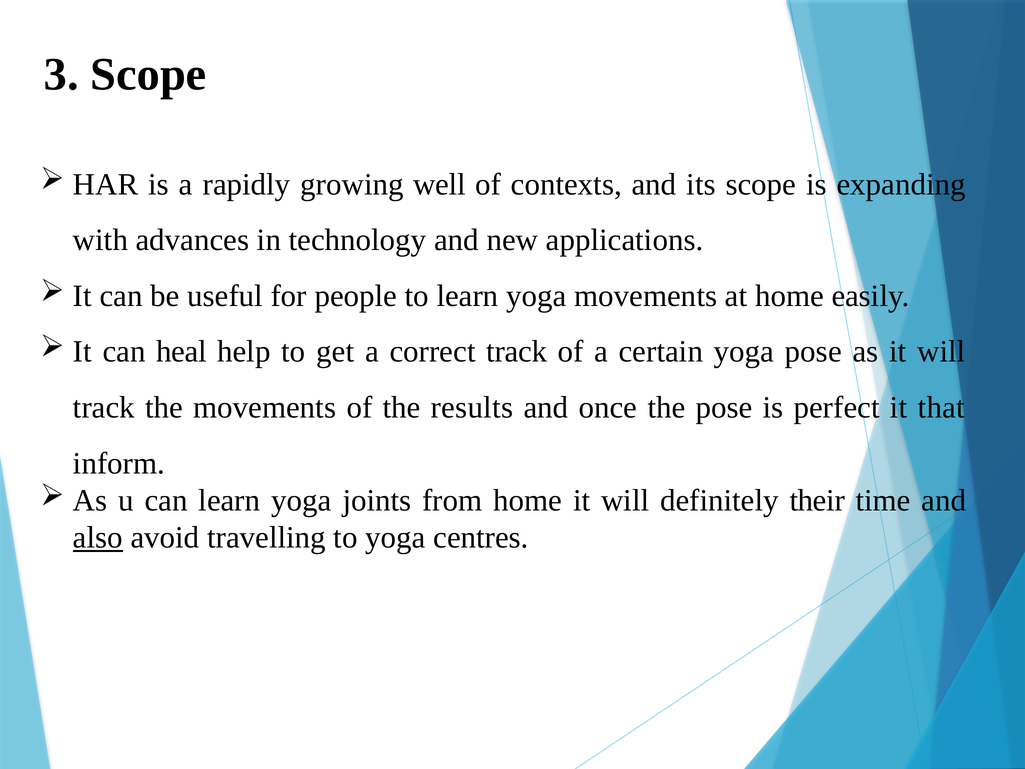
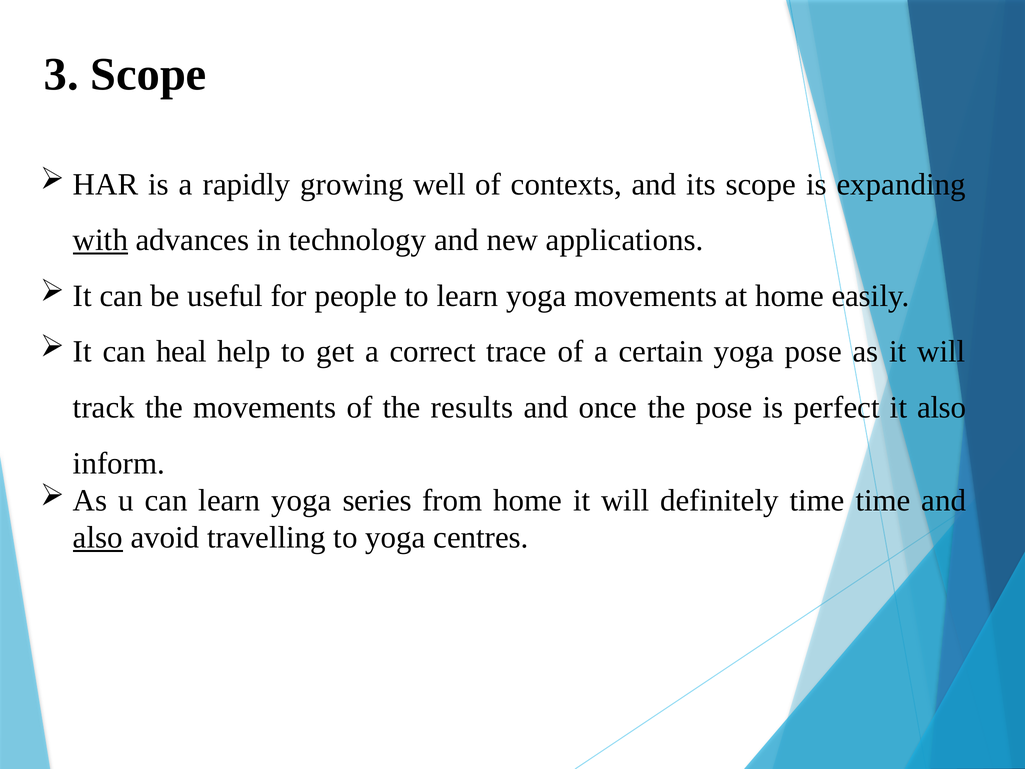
with underline: none -> present (100, 240)
correct track: track -> trace (517, 352)
it that: that -> also (942, 407)
joints: joints -> series (377, 500)
definitely their: their -> time (817, 500)
